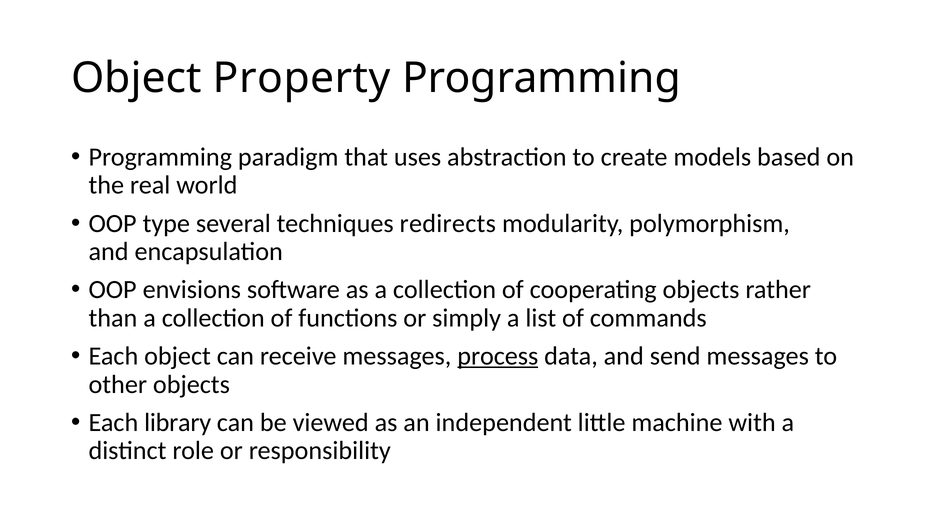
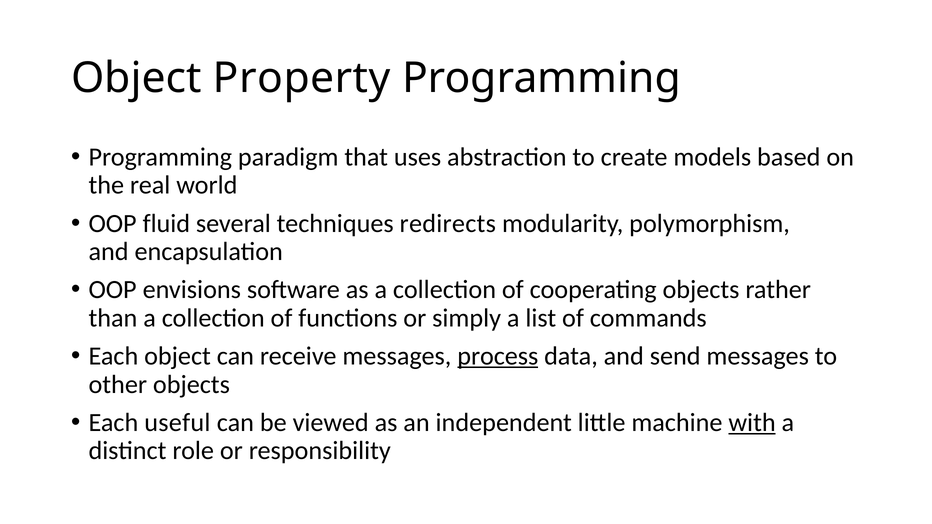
type: type -> fluid (166, 223)
library: library -> useful (177, 423)
with underline: none -> present (752, 423)
